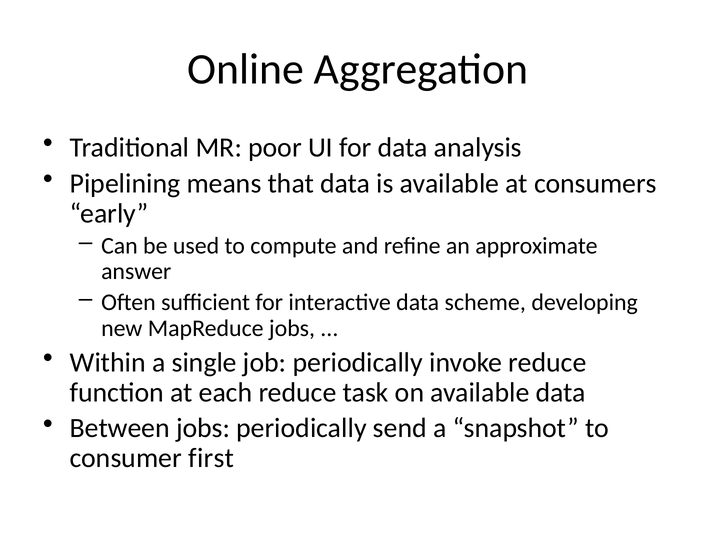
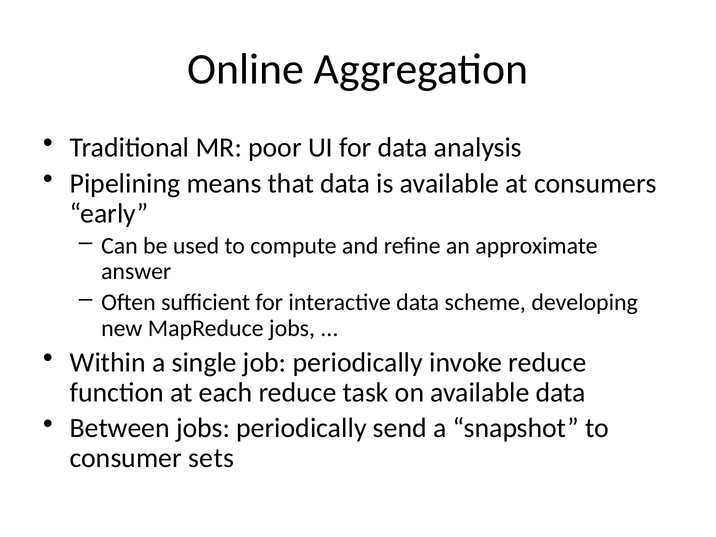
first: first -> sets (211, 458)
